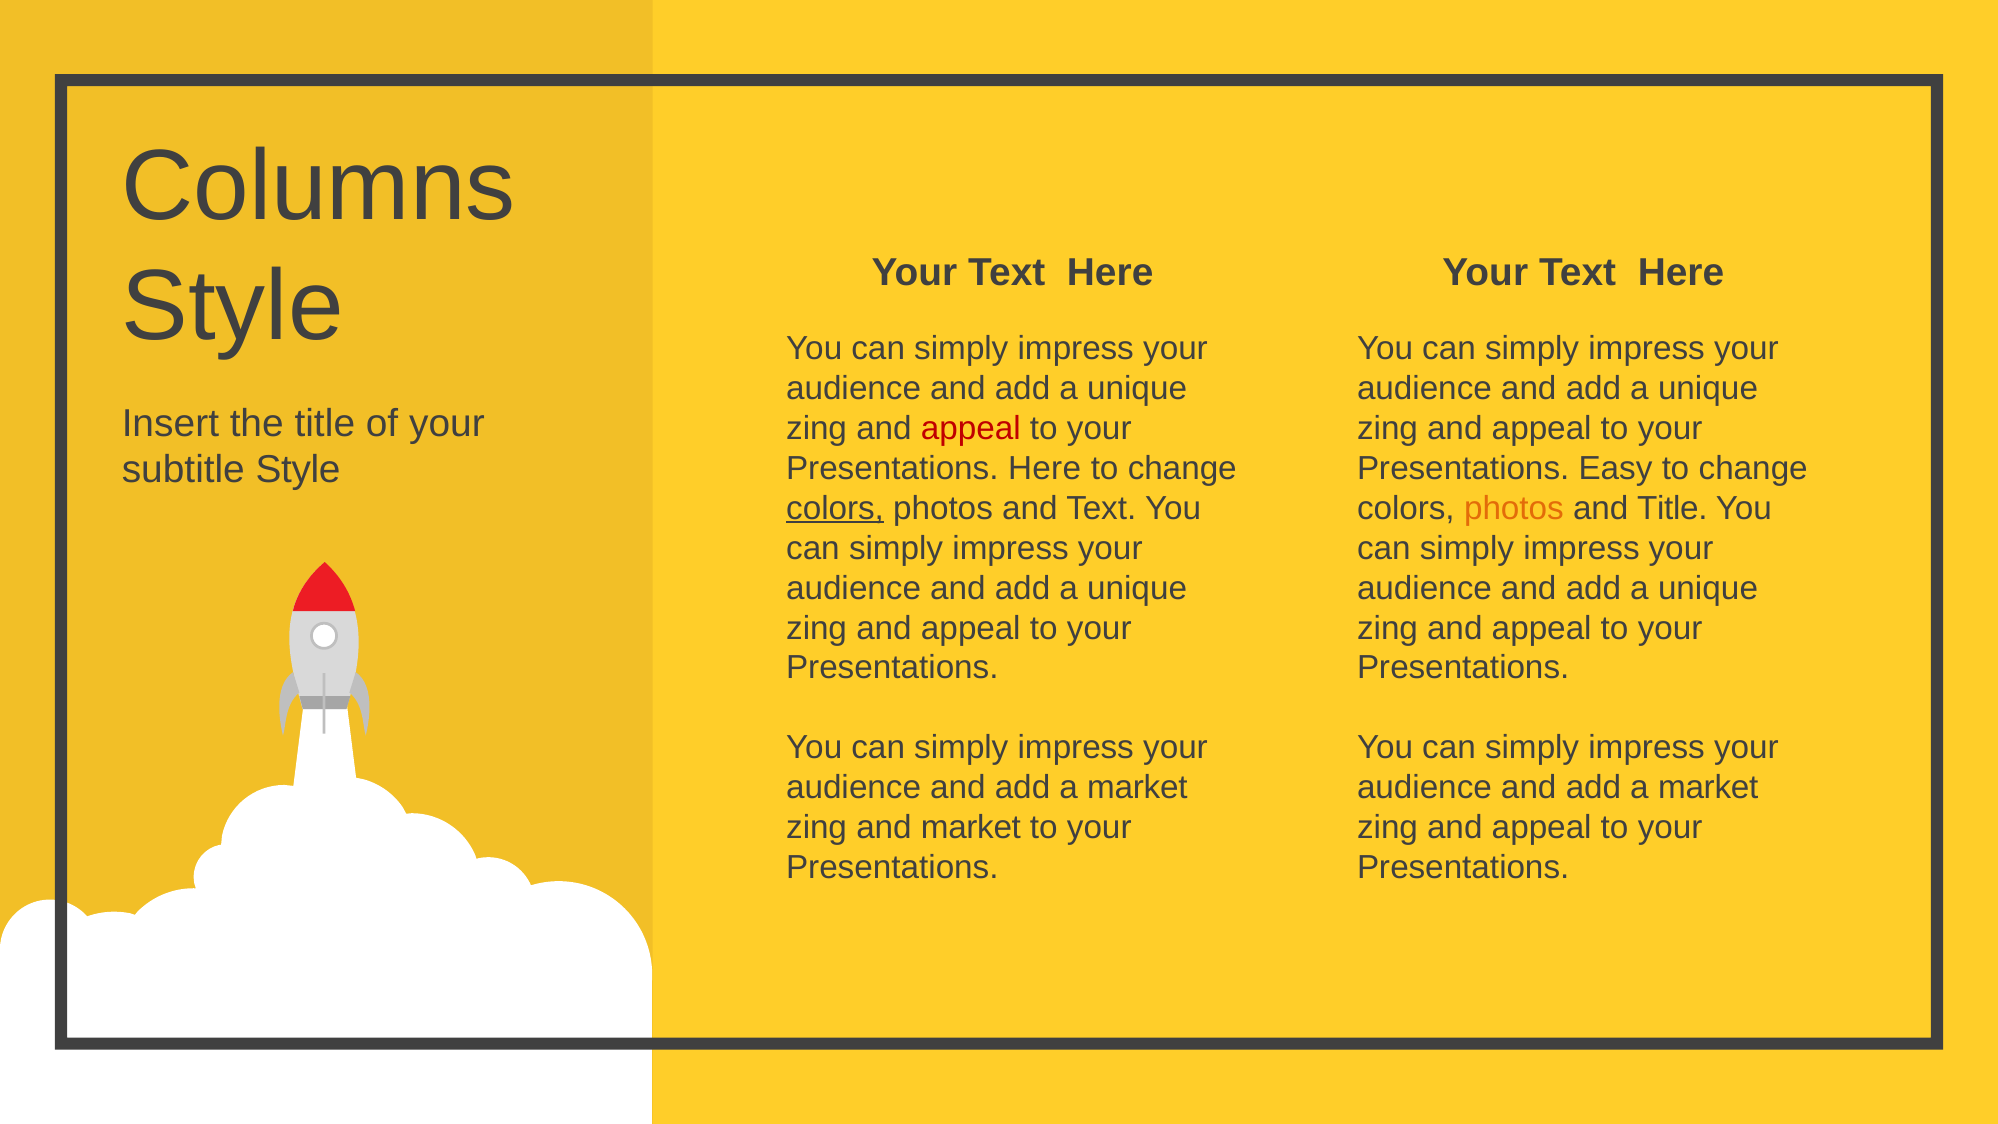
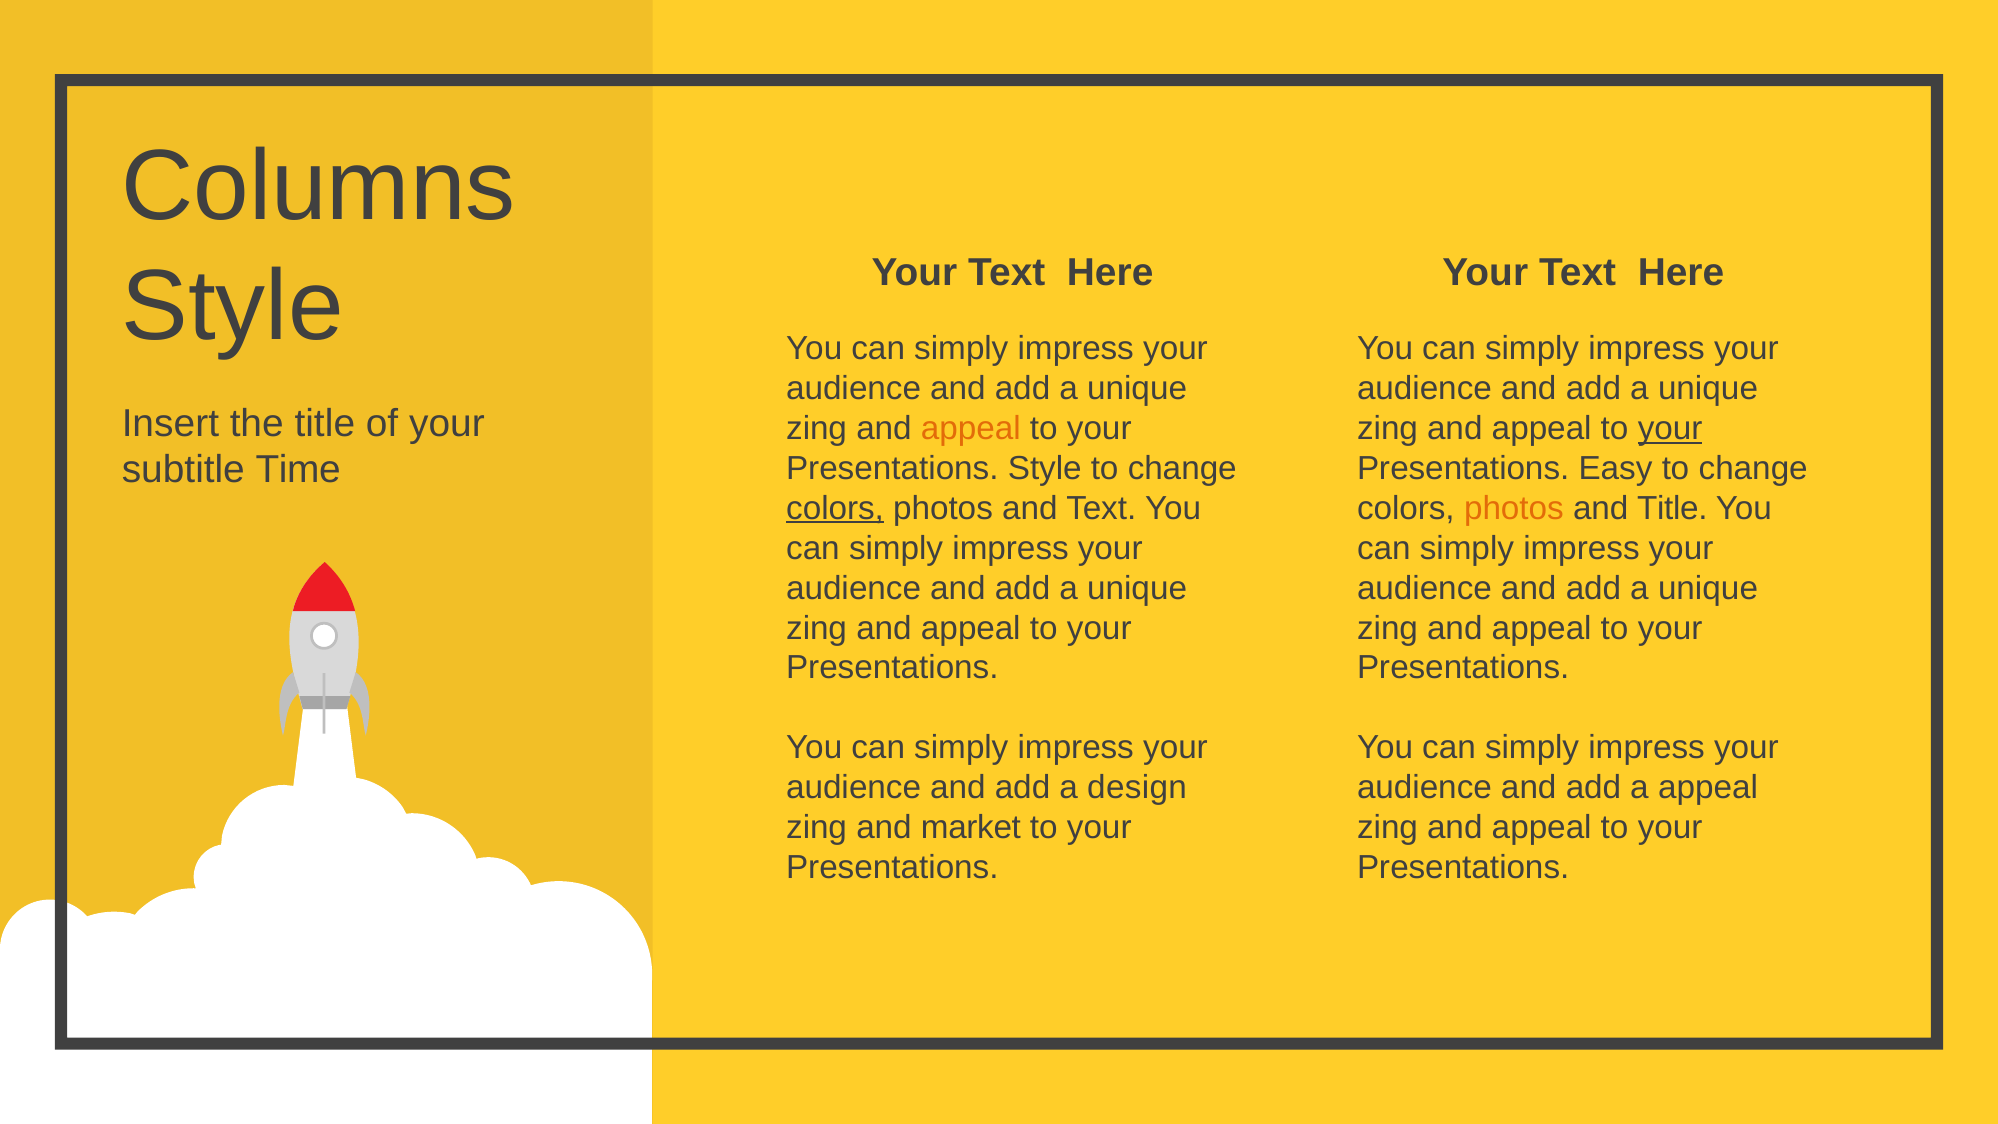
appeal colour: red -> orange (971, 428)
your underline: none -> present (1670, 428)
subtitle Style: Style -> Time (298, 470)
Presentations Here: Here -> Style (1045, 468)
market: market -> design (1137, 788)
market: market -> appeal (1708, 788)
